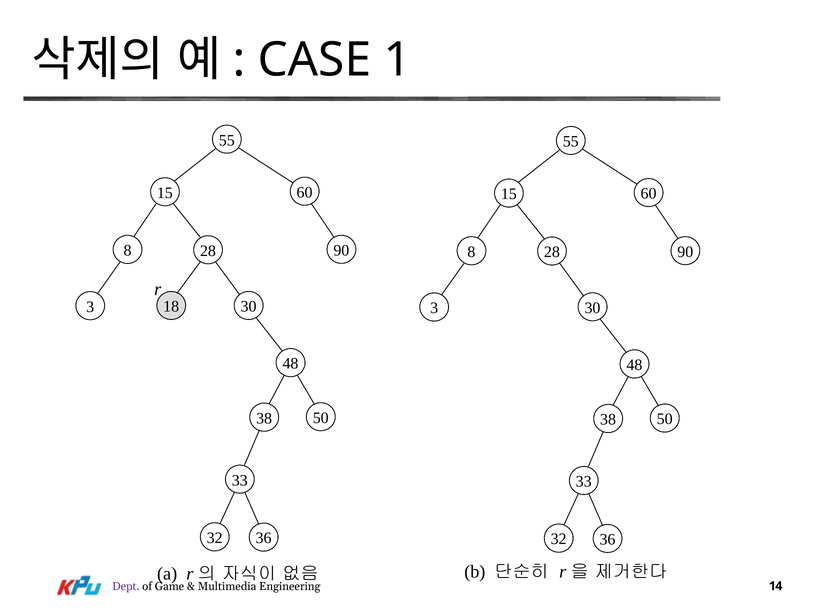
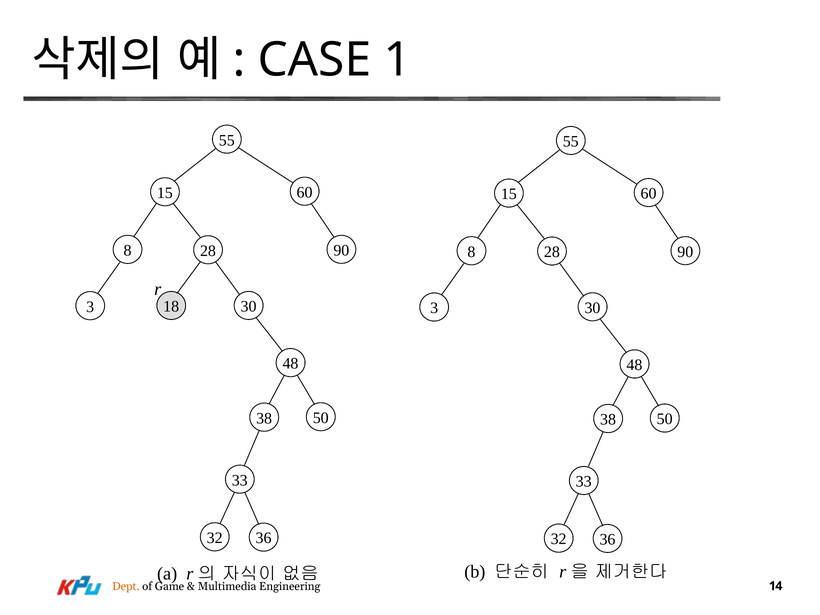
Dept colour: purple -> orange (126, 587)
